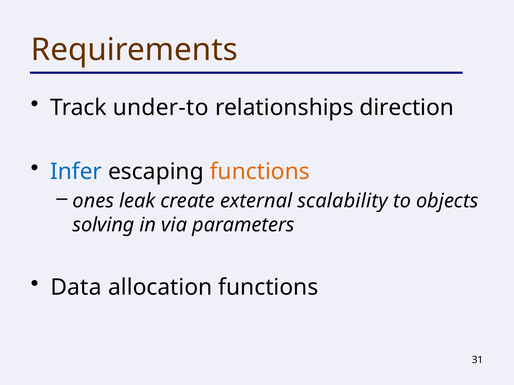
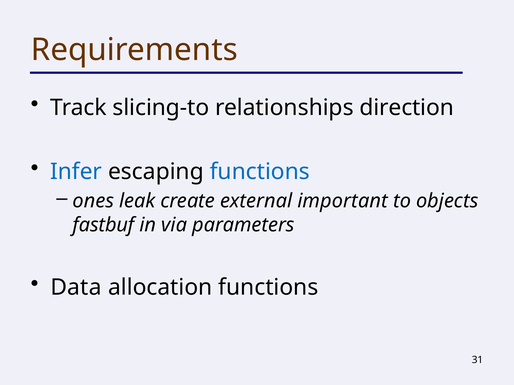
under-to: under-to -> slicing-to (161, 108)
functions colour: orange -> blue (260, 172)
scalability: scalability -> important (343, 201)
solving: solving -> fastbuf (103, 225)
